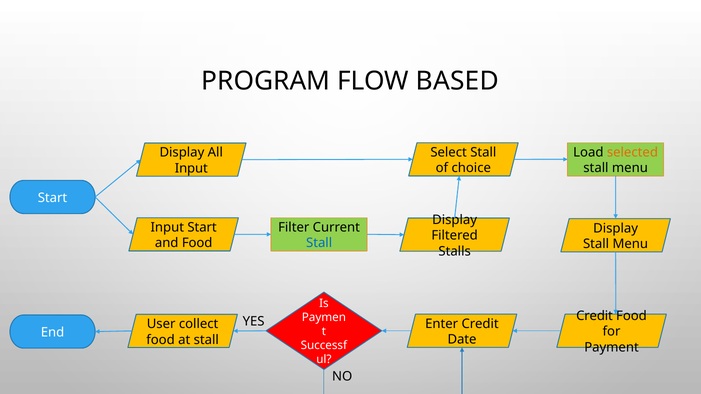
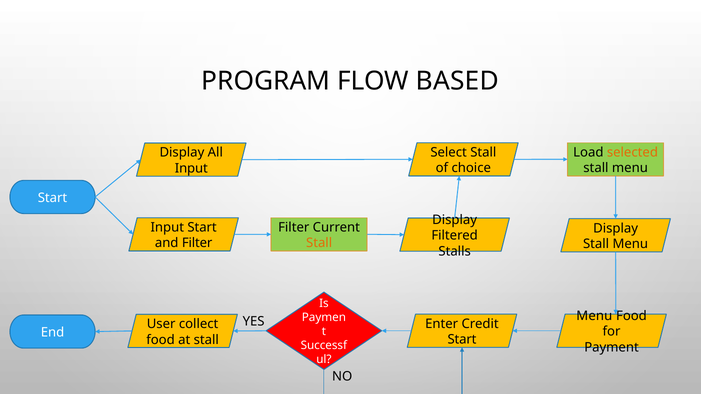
and Food: Food -> Filter (197, 243)
Stall colour: blue -> orange (319, 243)
Credit: Credit -> Menu (594, 316)
Date: Date -> Start (462, 340)
